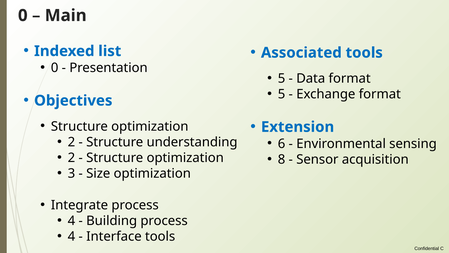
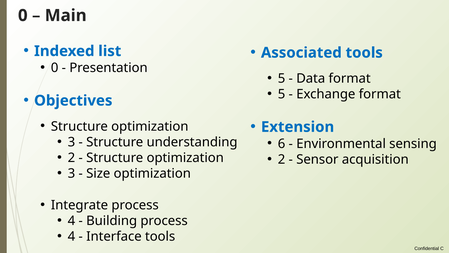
2: 2 -> 3 (71, 142)
8: 8 -> 2 (282, 159)
